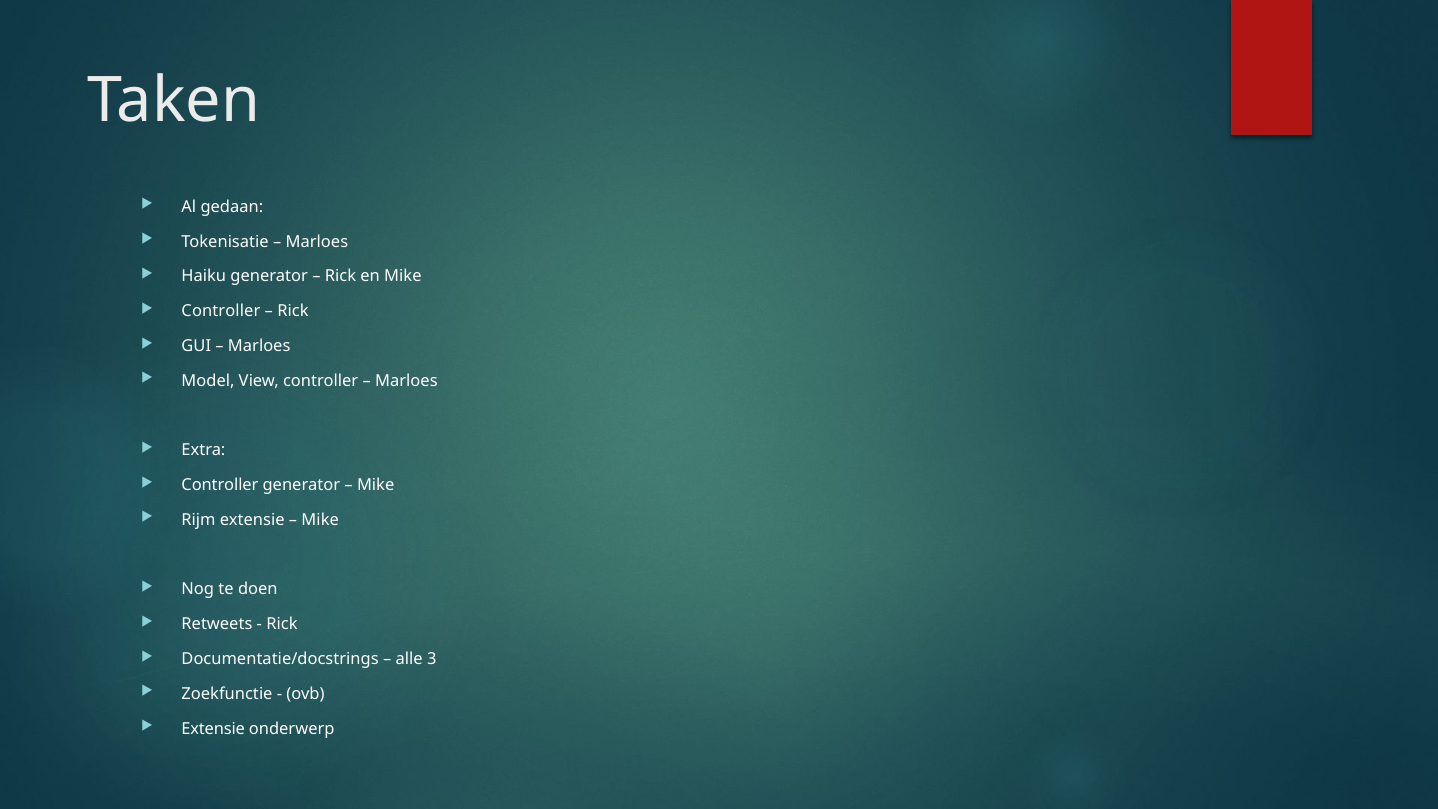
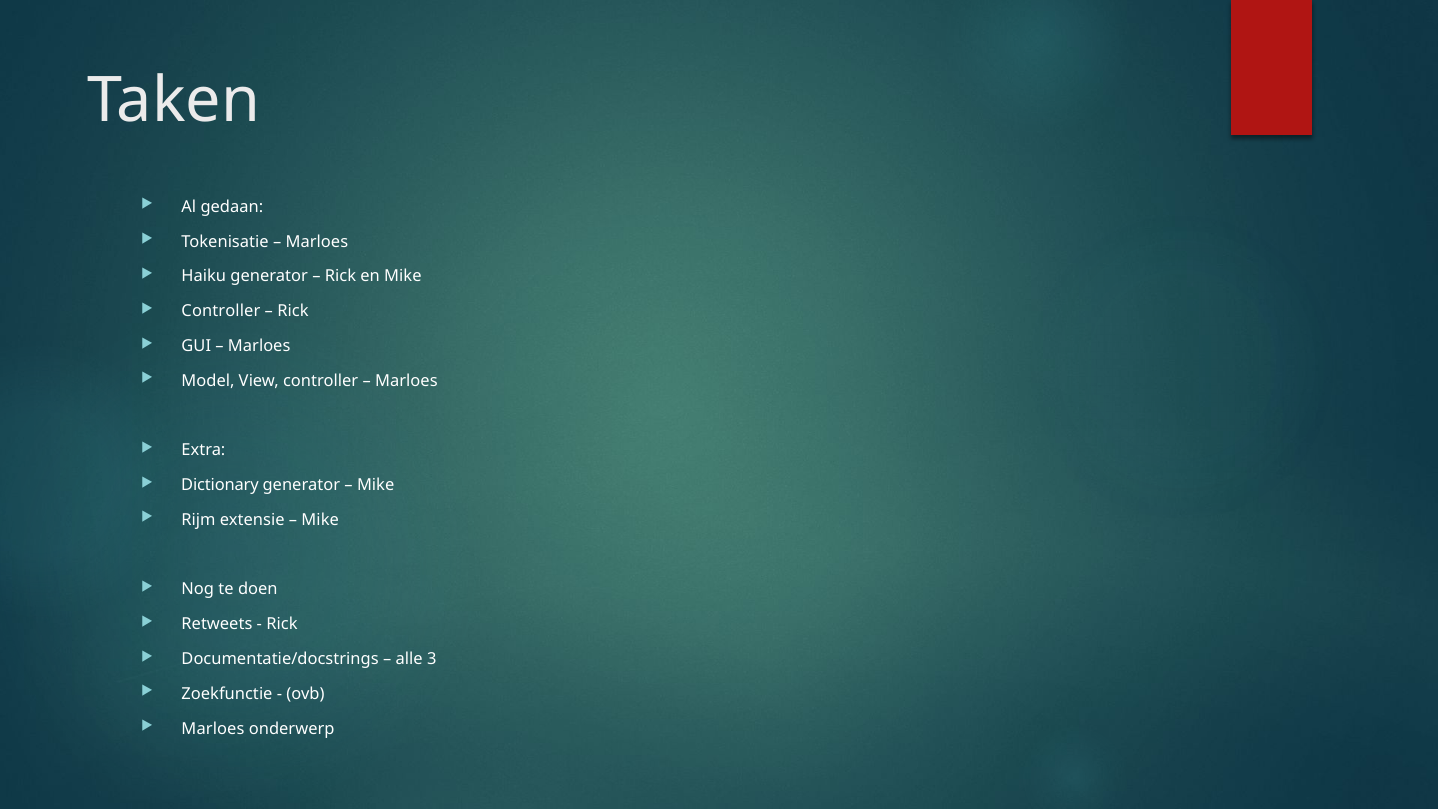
Controller: Controller -> Dictionary (220, 485)
Extensie: Extensie -> Marloes (213, 728)
